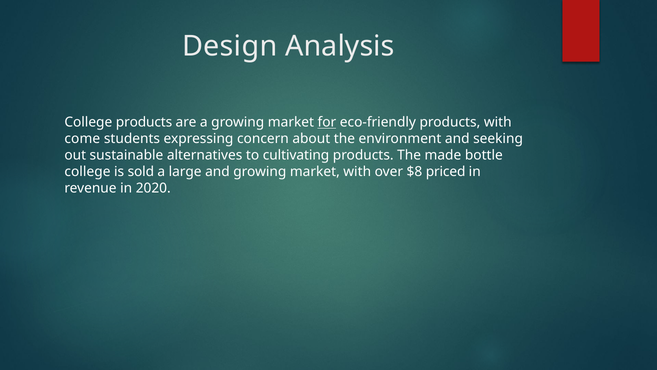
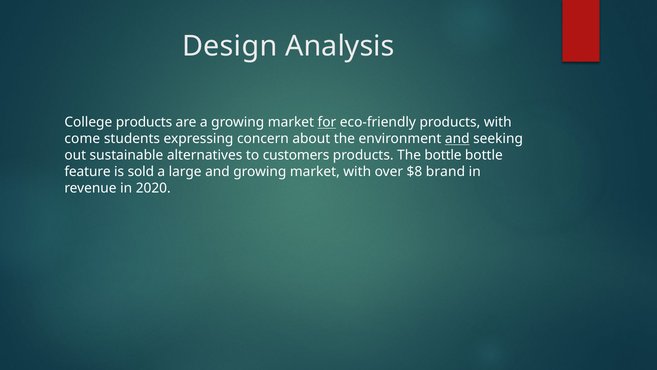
and underline: none -> present (457, 139)
cultivating: cultivating -> customers (296, 155)
The made: made -> bottle (443, 155)
college: college -> feature (88, 172)
priced: priced -> brand (445, 172)
